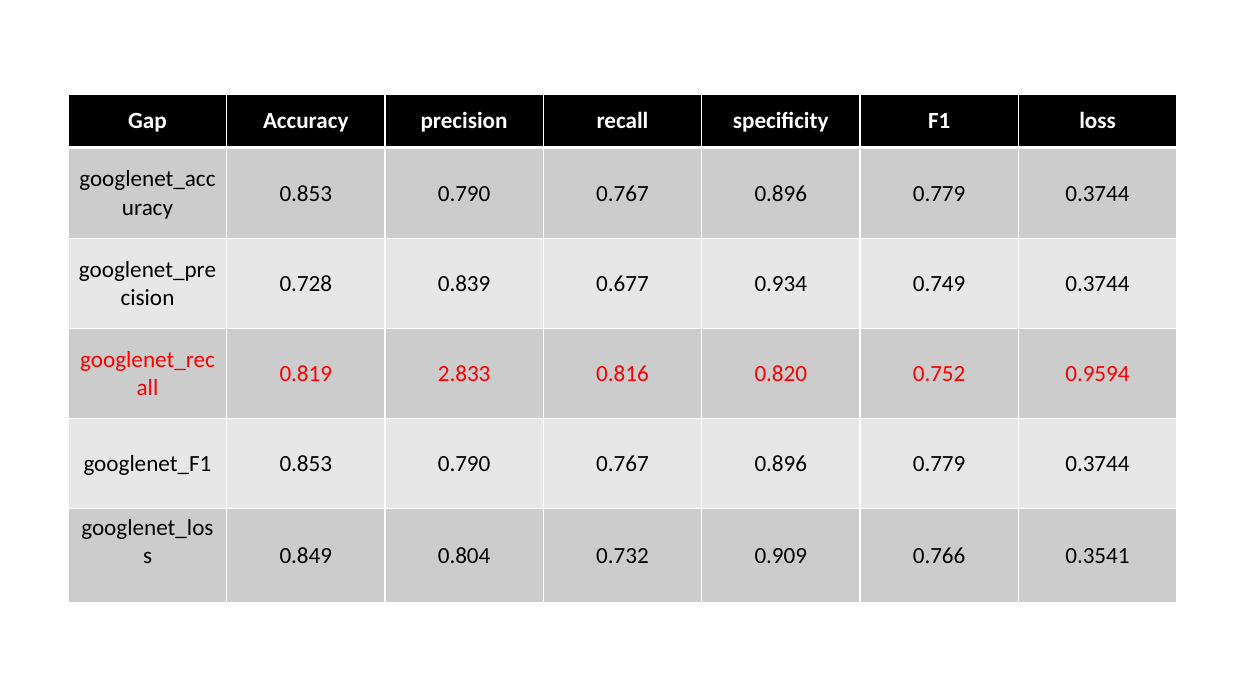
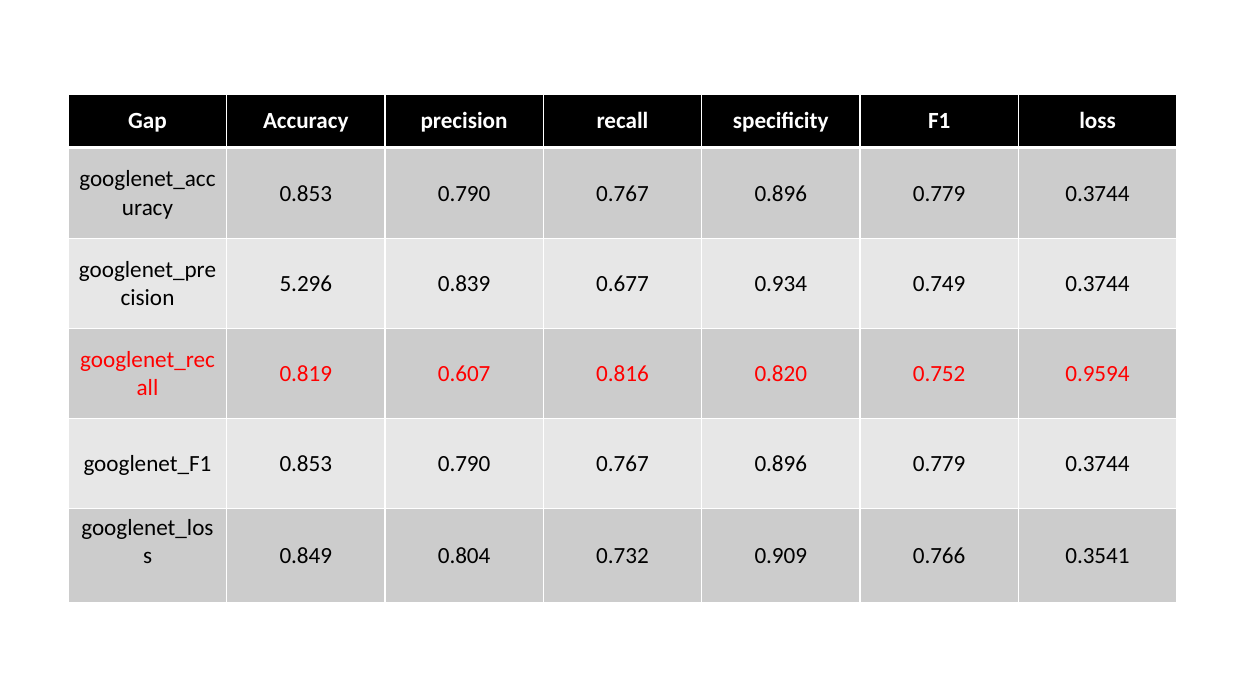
0.728: 0.728 -> 5.296 (306, 284)
2.833: 2.833 -> 0.607 (464, 374)
